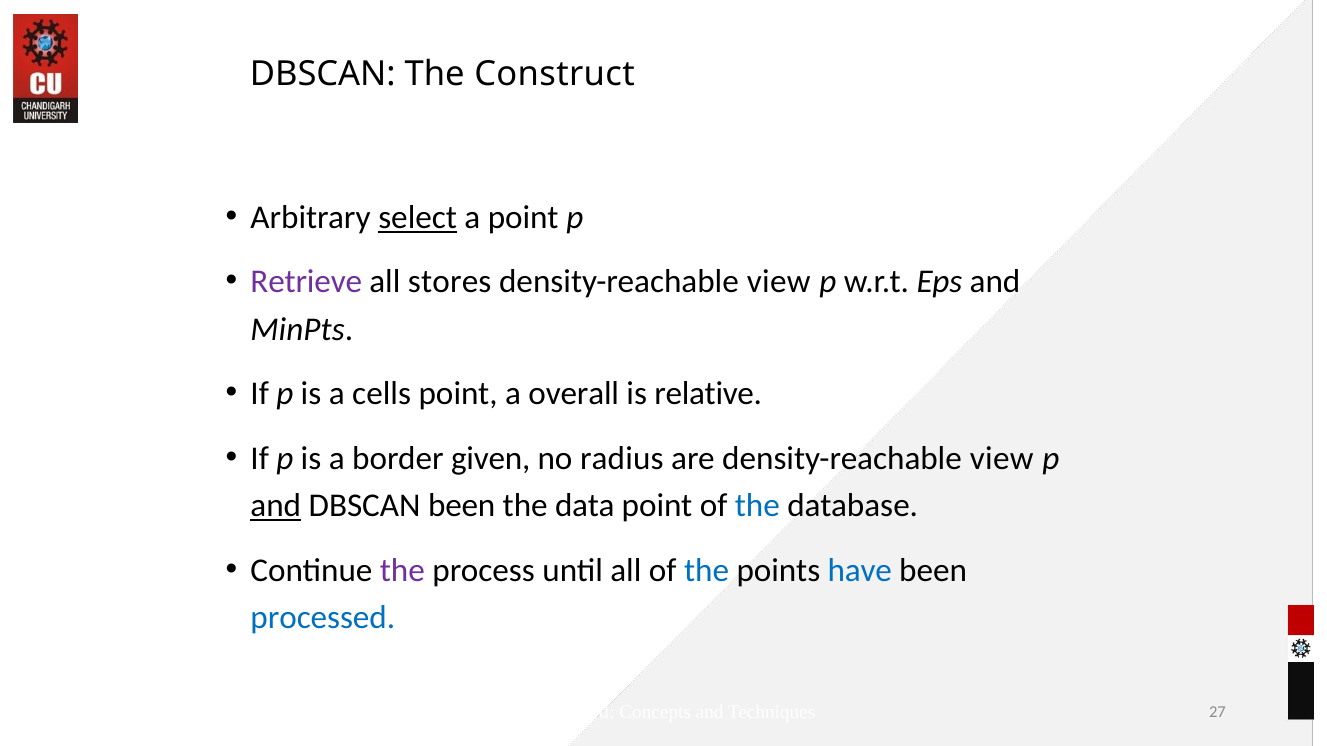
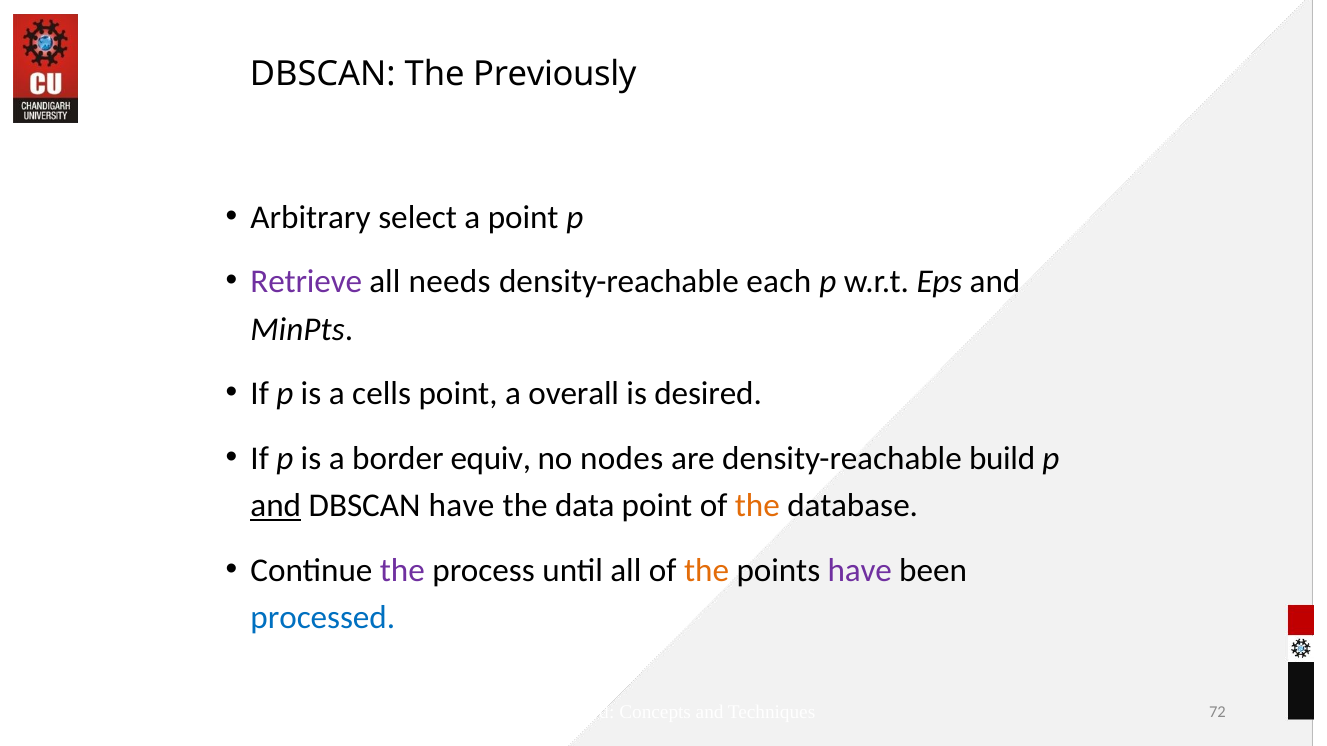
Construct: Construct -> Previously (555, 74)
select underline: present -> none (418, 218)
stores: stores -> needs (450, 282)
view: view -> each (779, 282)
relative: relative -> desired (708, 394)
given: given -> equiv (491, 458)
radius: radius -> nodes (622, 458)
are density-reachable view: view -> build (1002, 458)
DBSCAN been: been -> have (461, 506)
the colour: blue -> orange (757, 506)
the colour: blue -> orange (707, 571)
have colour: blue -> purple (860, 571)
27: 27 -> 72 (1217, 713)
